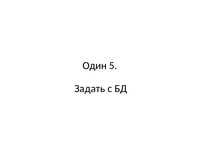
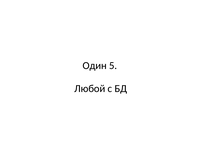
Задать: Задать -> Любой (90, 88)
